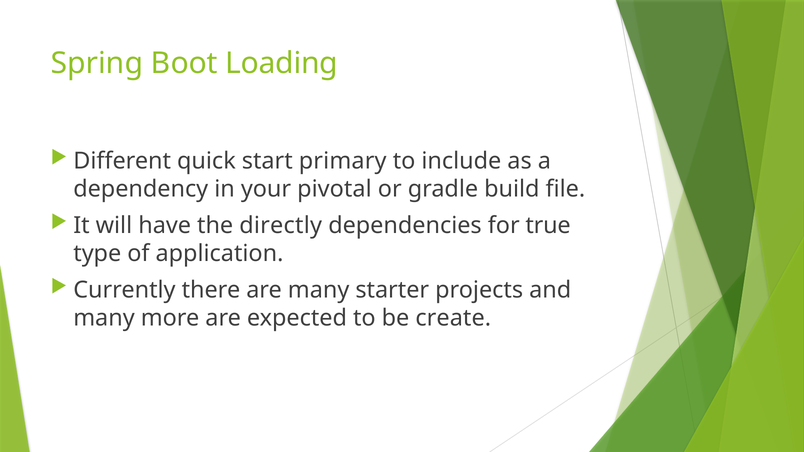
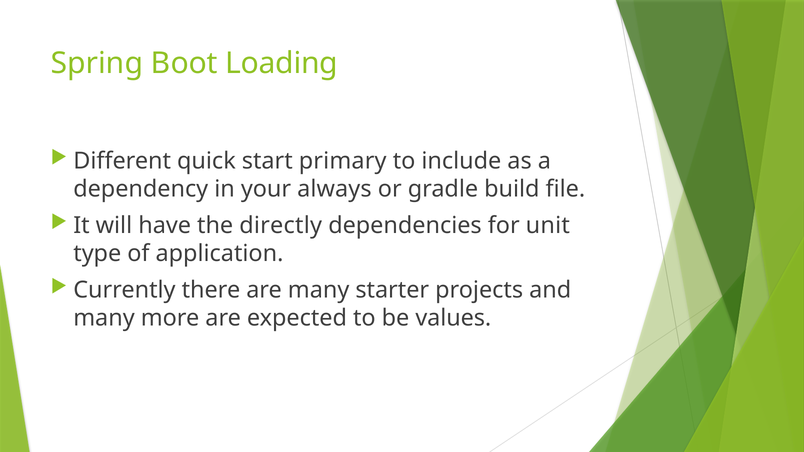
pivotal: pivotal -> always (334, 189)
true: true -> unit (548, 226)
create: create -> values (453, 318)
